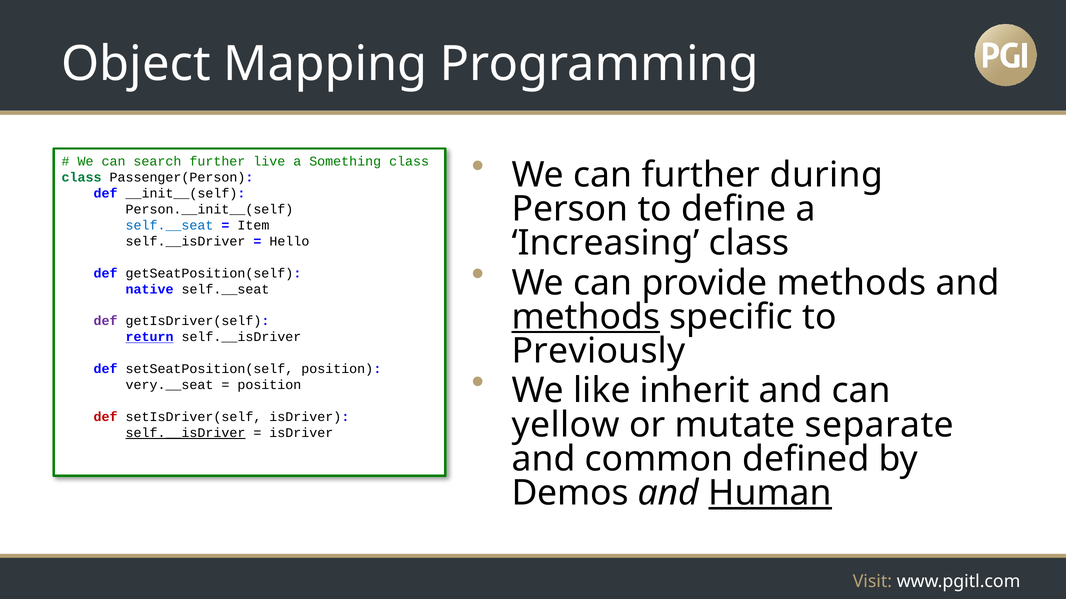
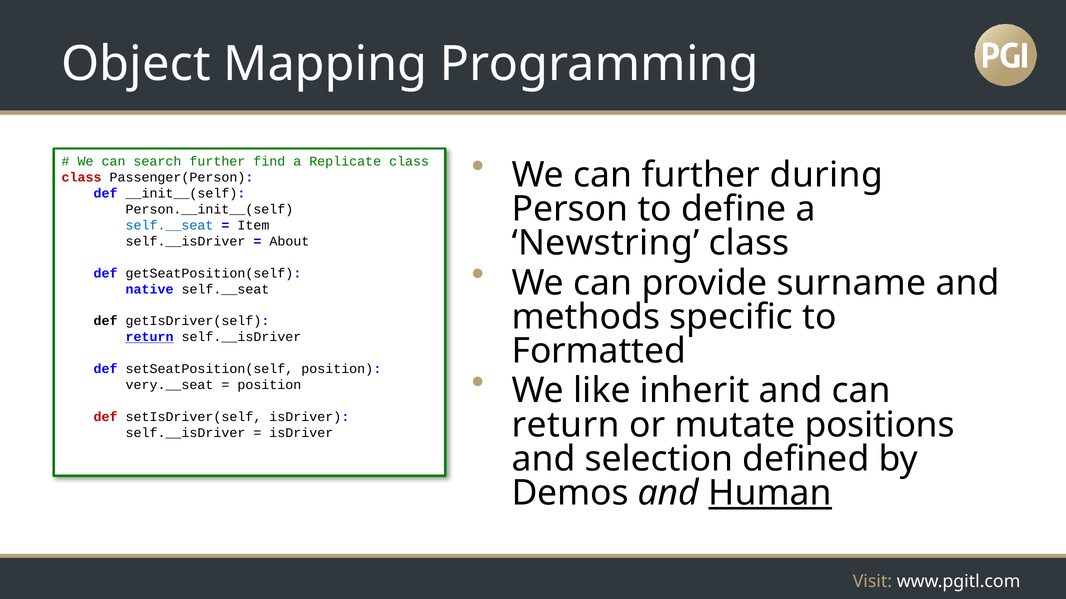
live: live -> find (269, 162)
Something: Something -> Replicate (345, 162)
class colour: green -> red (82, 178)
Increasing: Increasing -> Newstring (606, 243)
Hello: Hello -> About (289, 241)
provide methods: methods -> surname (851, 283)
methods underline: present -> none (586, 317)
def colour: purple -> black (106, 321)
Previously: Previously -> Formatted (599, 351)
yellow: yellow -> return (566, 425)
separate: separate -> positions (880, 425)
self.__isDriver underline: present -> none (185, 433)
common: common -> selection (659, 459)
